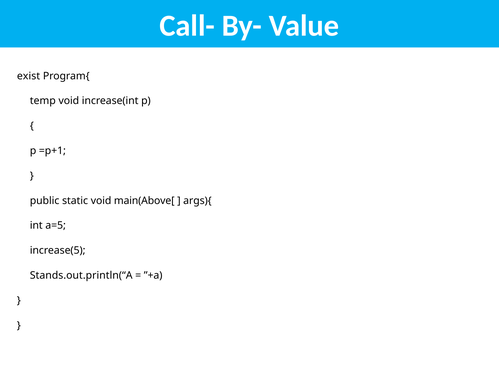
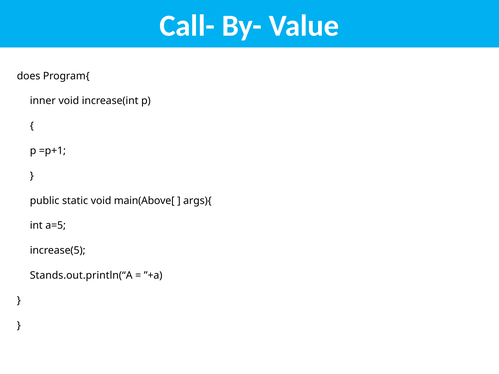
exist: exist -> does (29, 76)
temp: temp -> inner (43, 101)
